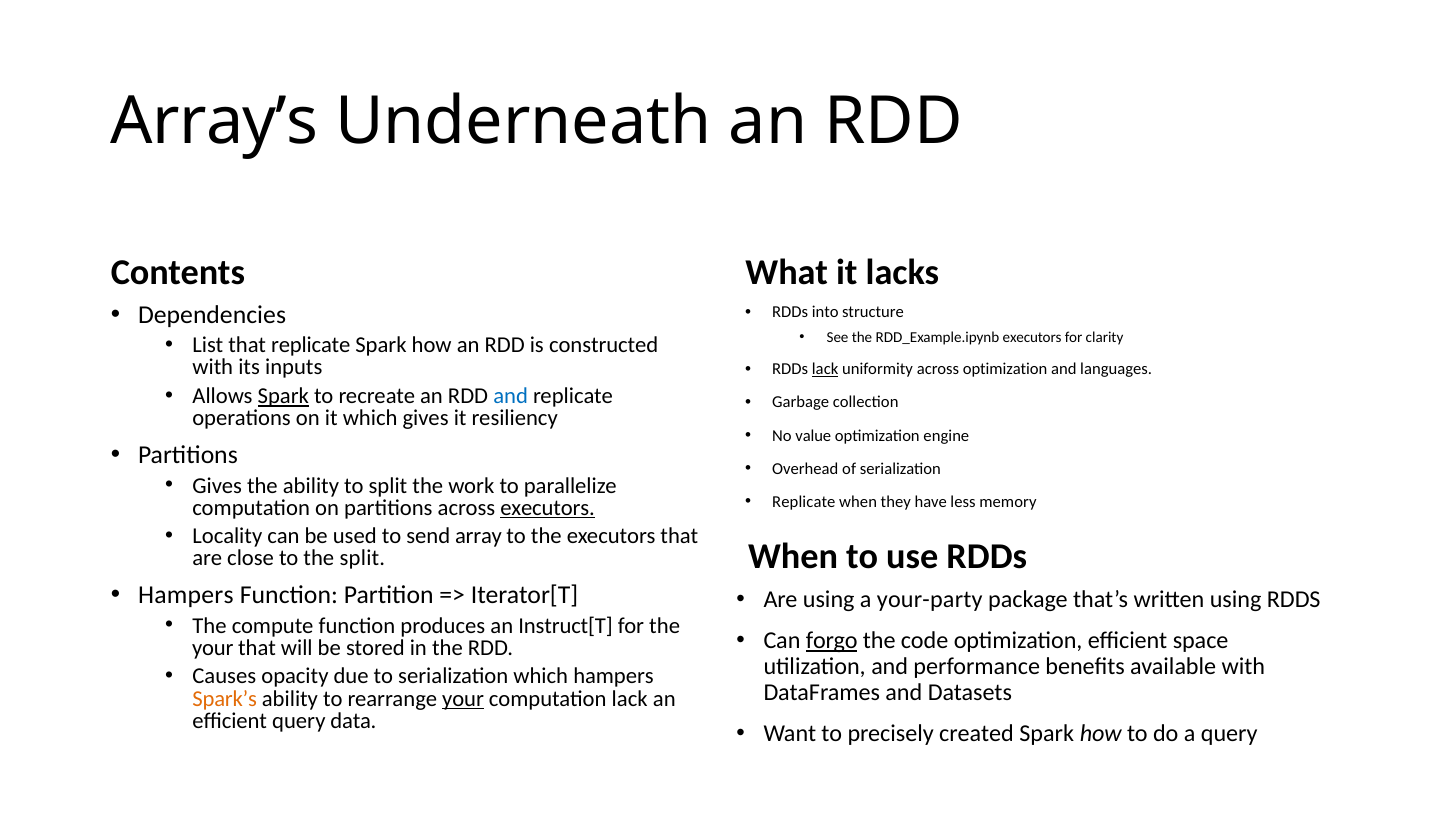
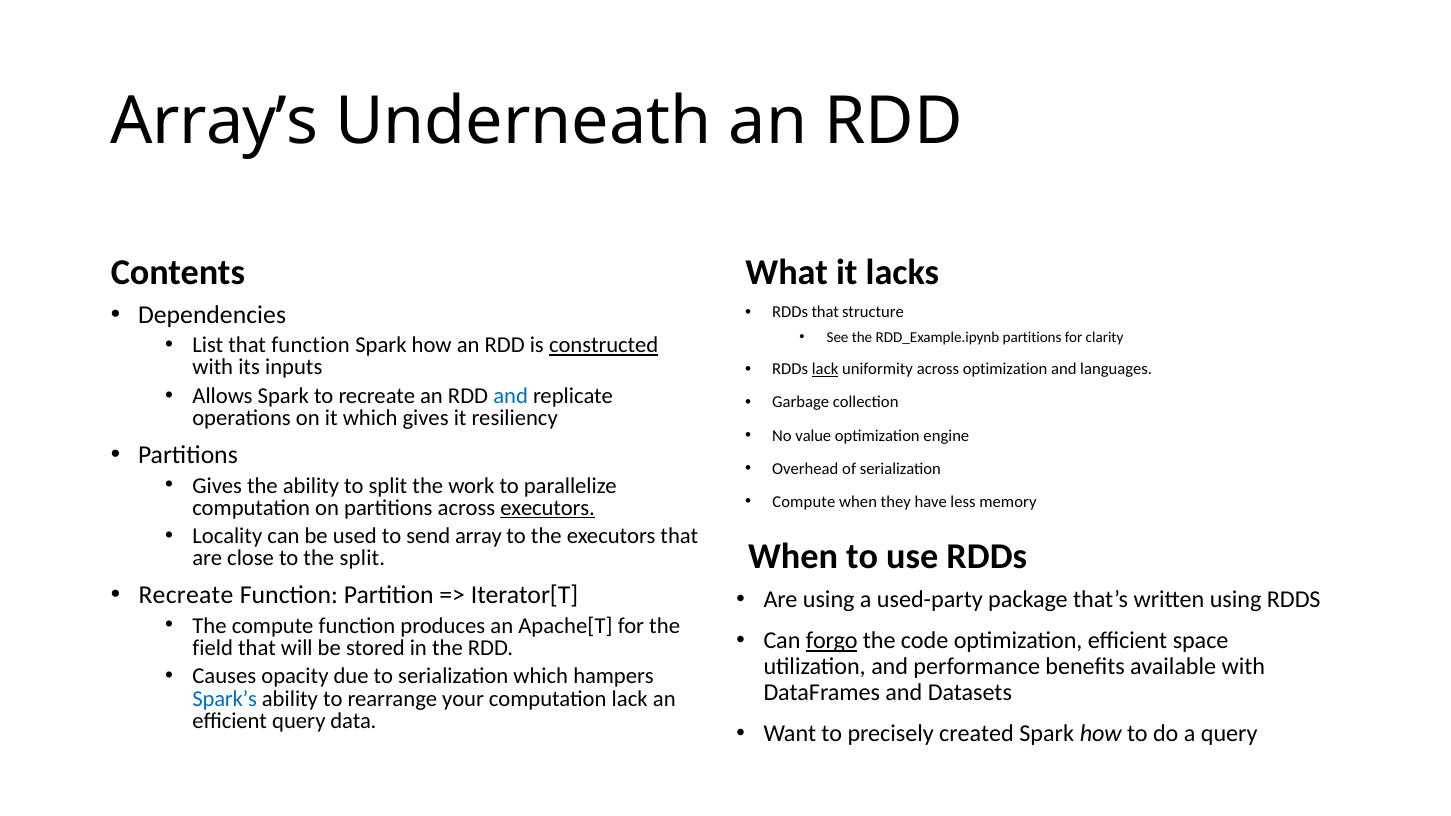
RDDs into: into -> that (825, 313)
RDD_Example.ipynb executors: executors -> partitions (1032, 337)
that replicate: replicate -> function (311, 345)
constructed underline: none -> present (604, 345)
Spark underline: present -> none (283, 396)
Replicate: Replicate -> Compute (804, 502)
Hampers: Hampers -> Recreate (186, 595)
your-party: your-party -> used-party (930, 599)
Instruct[T: Instruct[T -> Apache[T (565, 626)
your: your -> field (213, 648)
Spark’s colour: orange -> blue (225, 699)
your underline: present -> none (463, 699)
